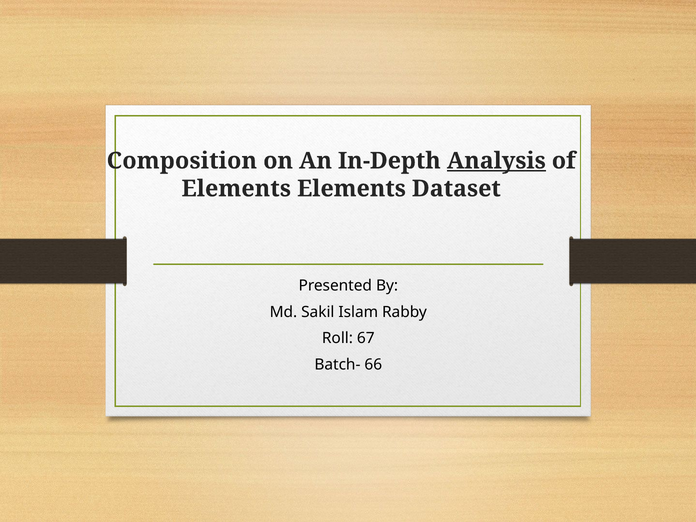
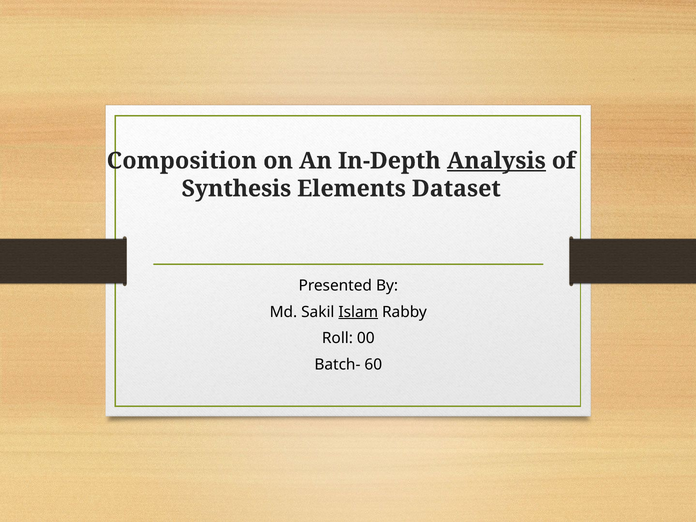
Elements: Elements -> Synthesis (236, 189)
Islam underline: none -> present (358, 312)
67: 67 -> 00 (366, 338)
66: 66 -> 60 (373, 365)
